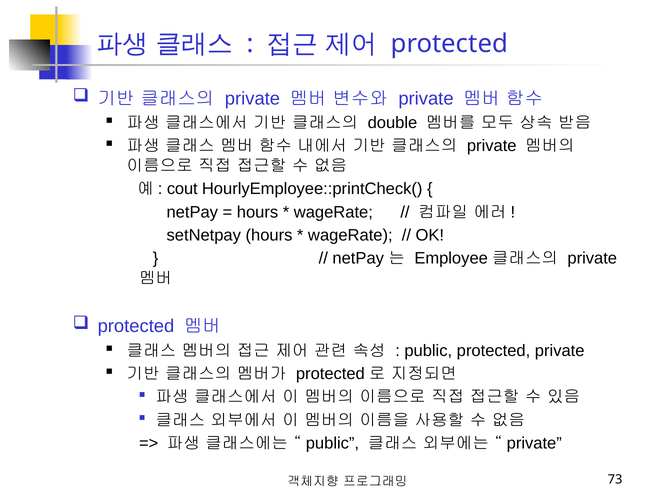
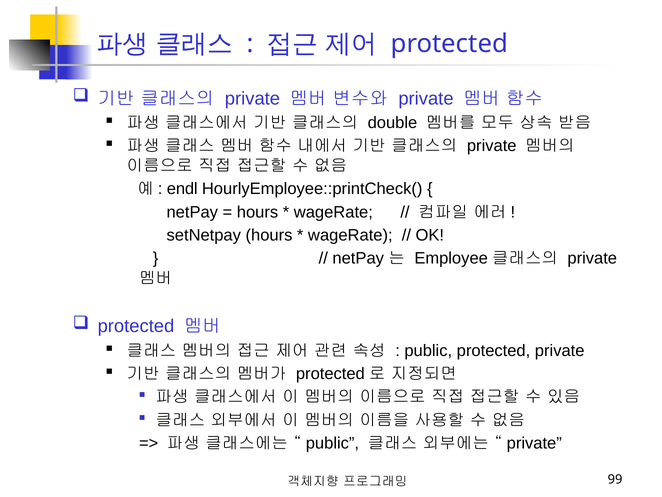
cout: cout -> endl (182, 189)
73: 73 -> 99 (615, 479)
